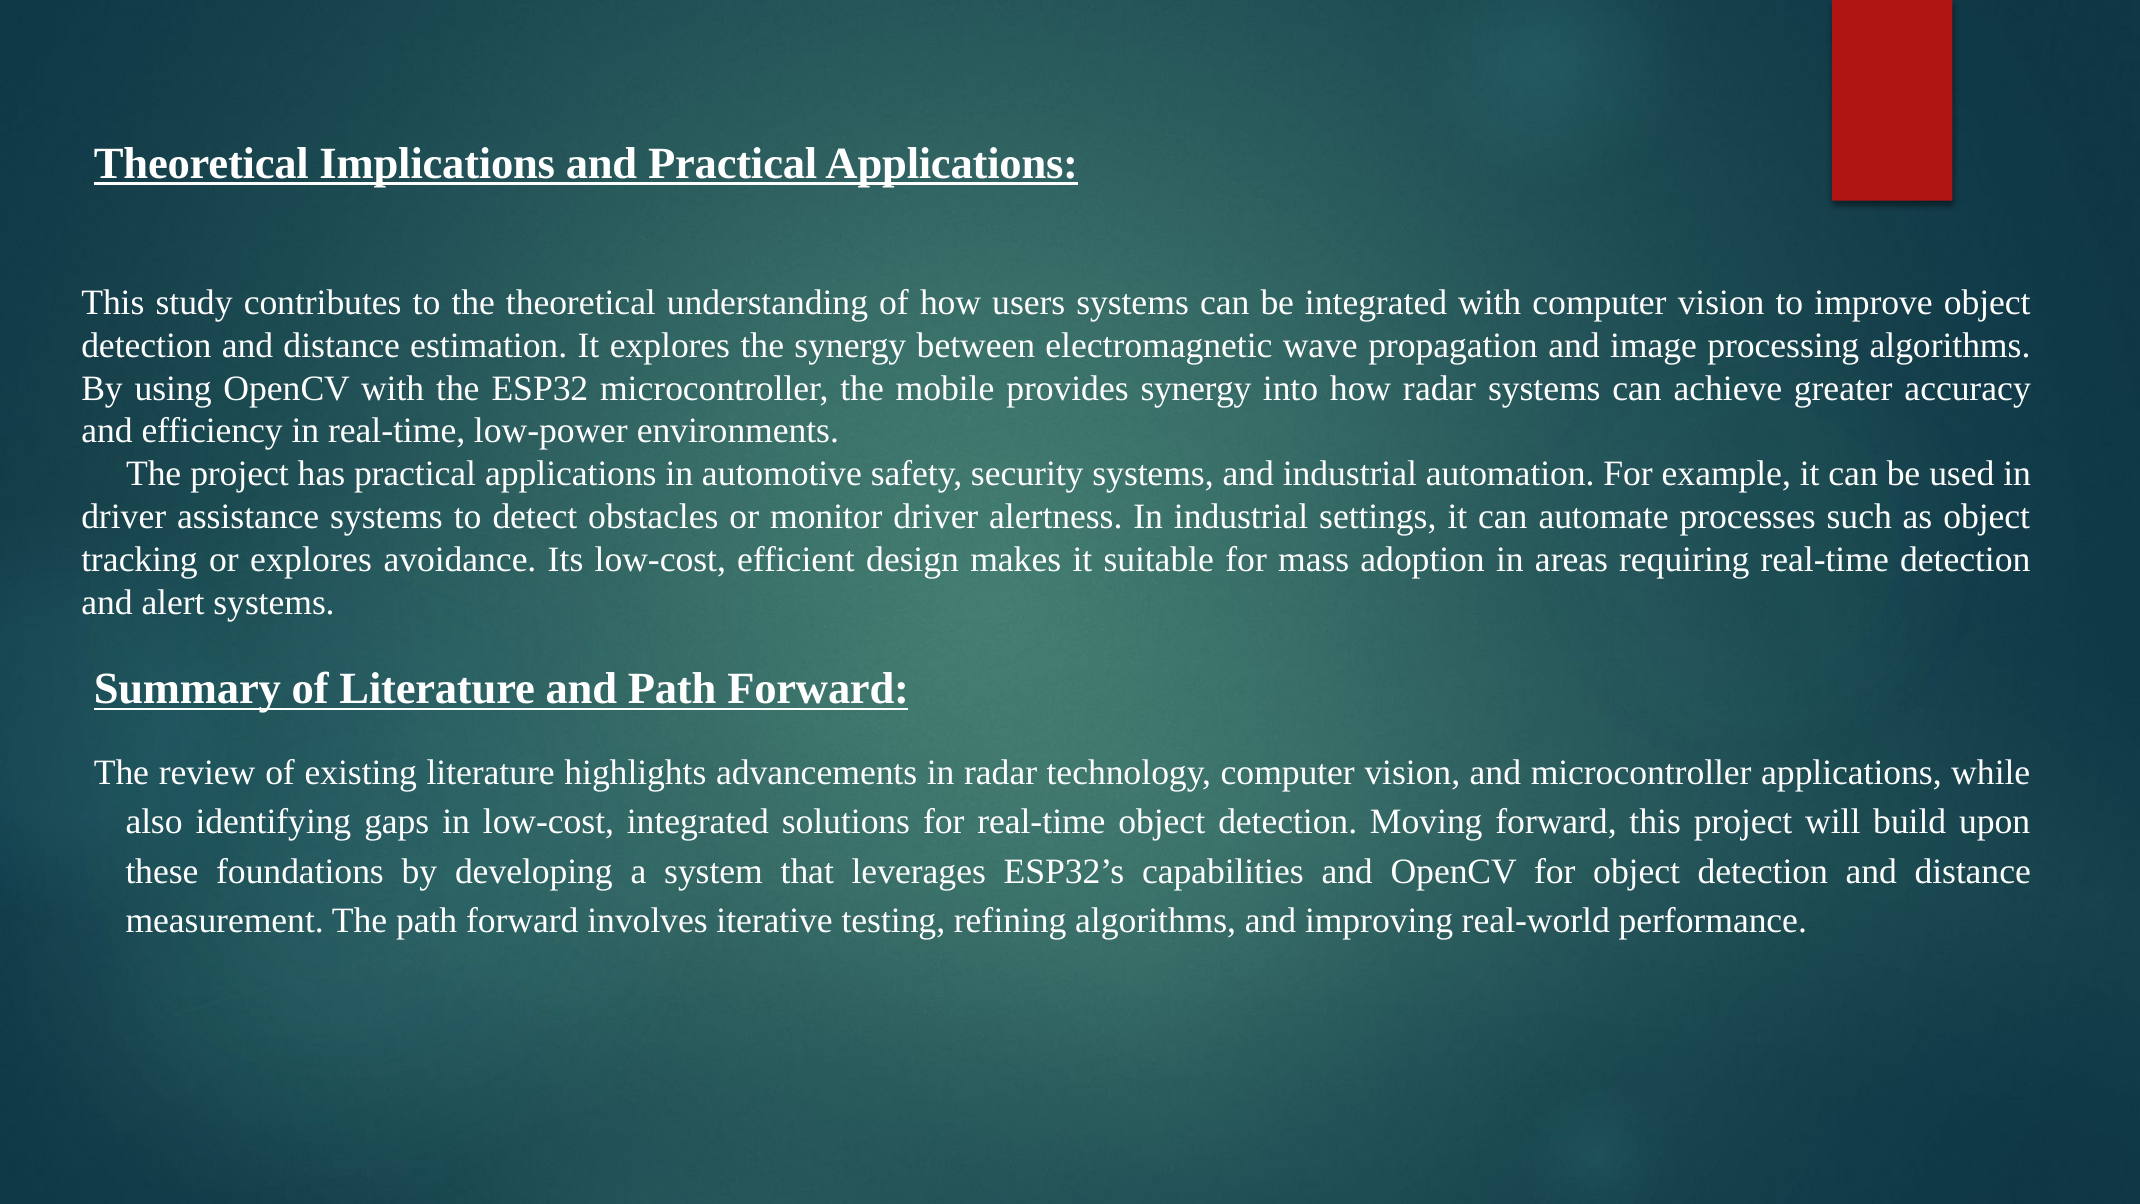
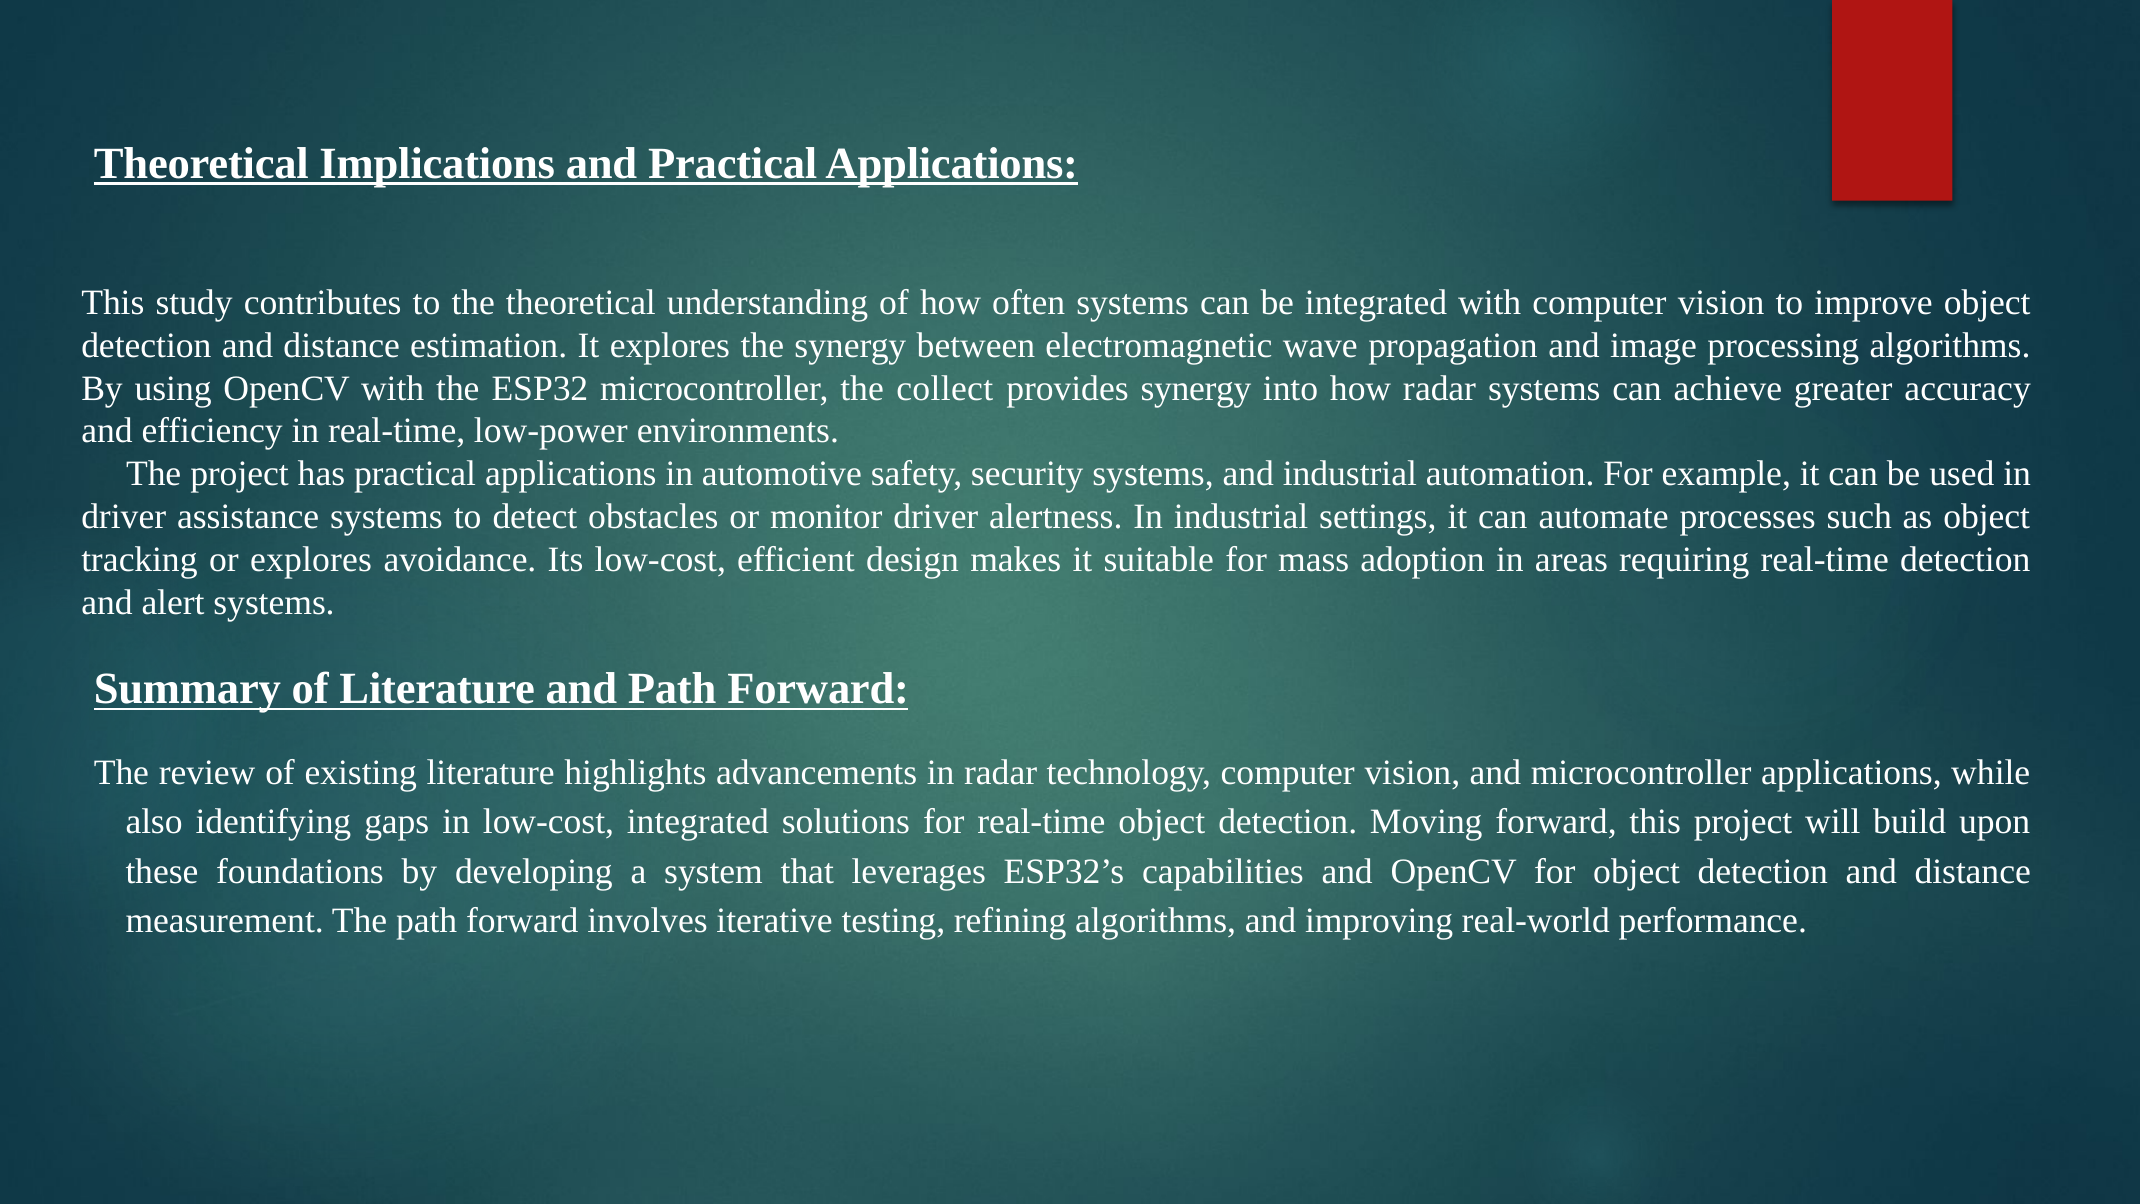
users: users -> often (1029, 303)
mobile: mobile -> collect (945, 388)
